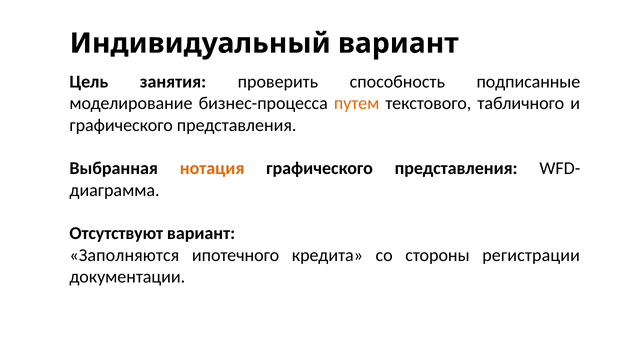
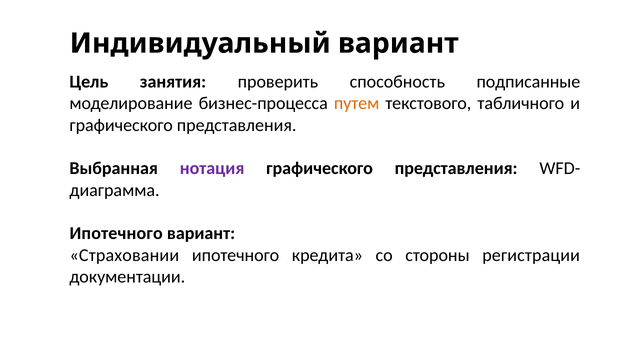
нотация colour: orange -> purple (212, 168)
Отсутствуют: Отсутствуют -> Ипотечного (116, 233)
Заполняются: Заполняются -> Страховании (124, 255)
